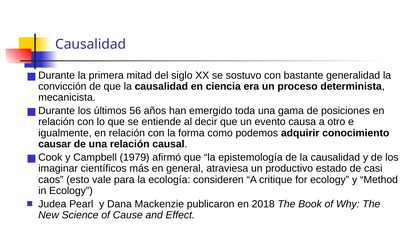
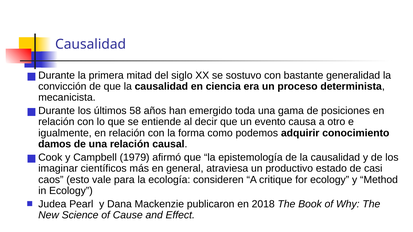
56: 56 -> 58 (135, 111)
causar: causar -> damos (55, 144)
